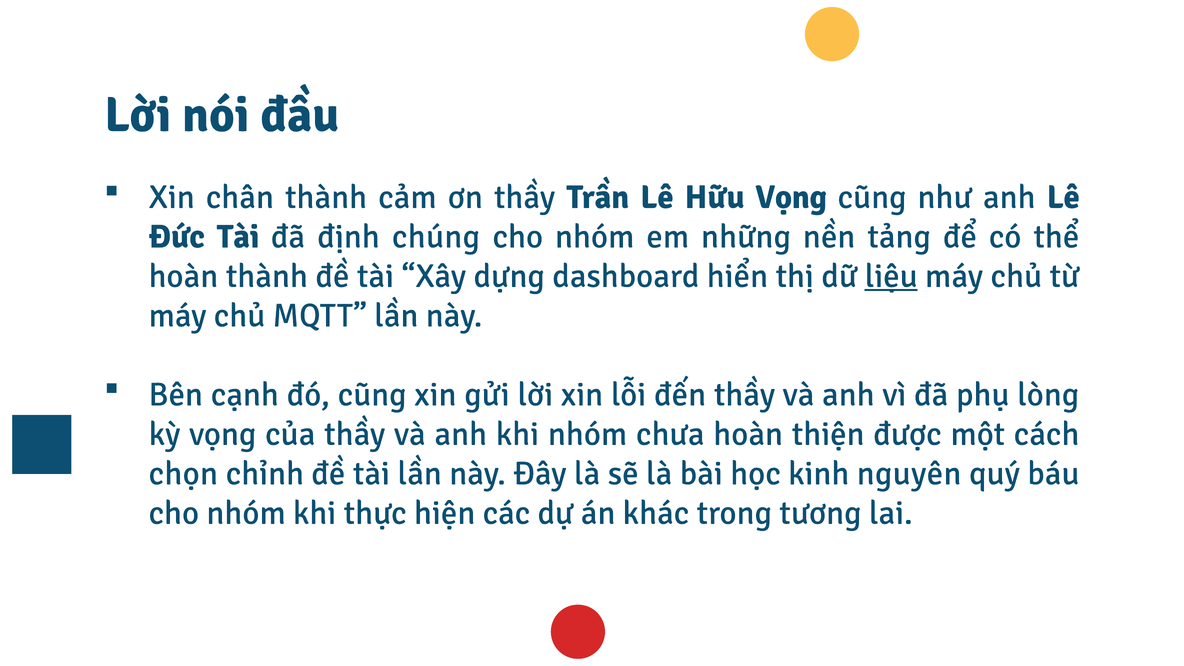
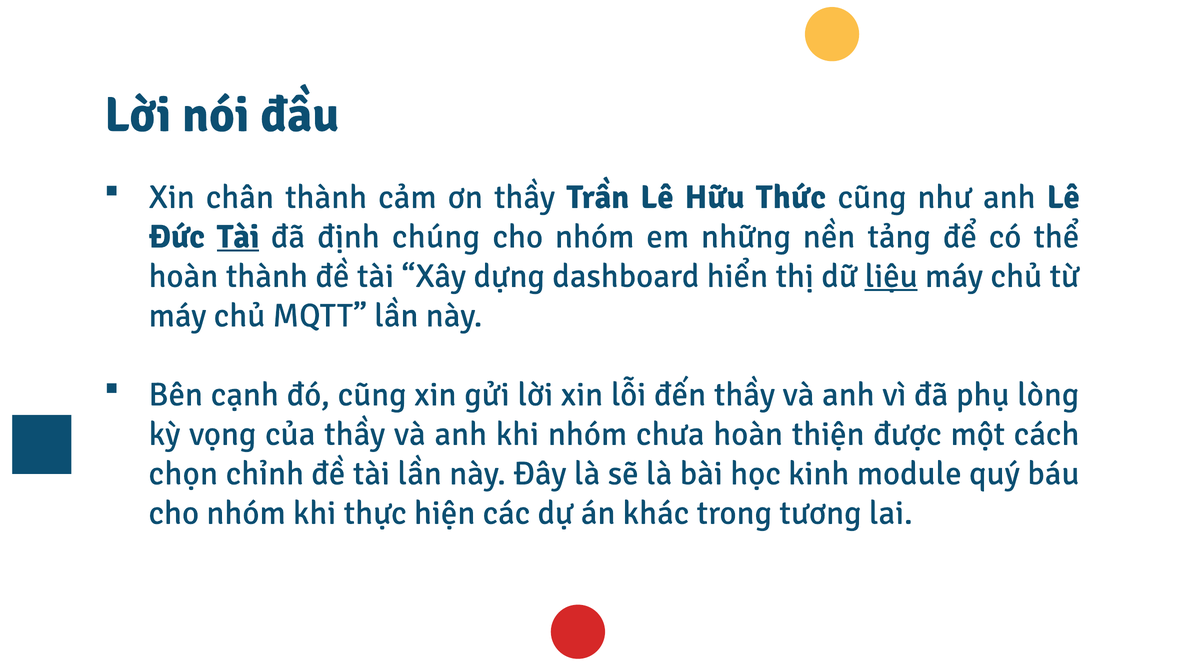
Hữu Vọng: Vọng -> Thức (791, 197)
Tài underline: none -> present (238, 237)
nguyên: nguyên -> module (909, 473)
